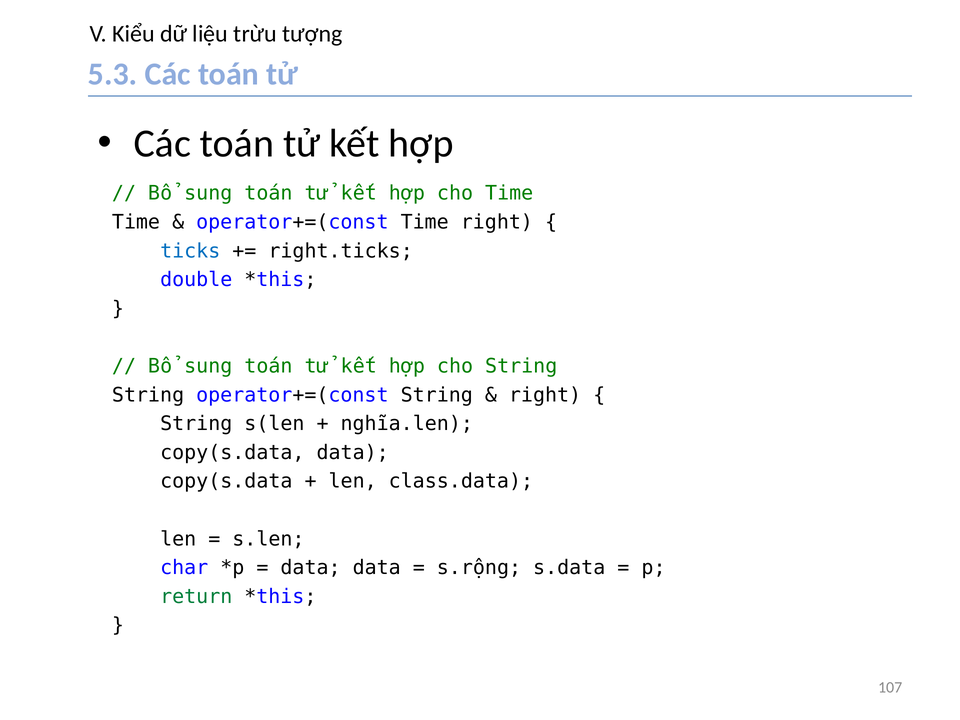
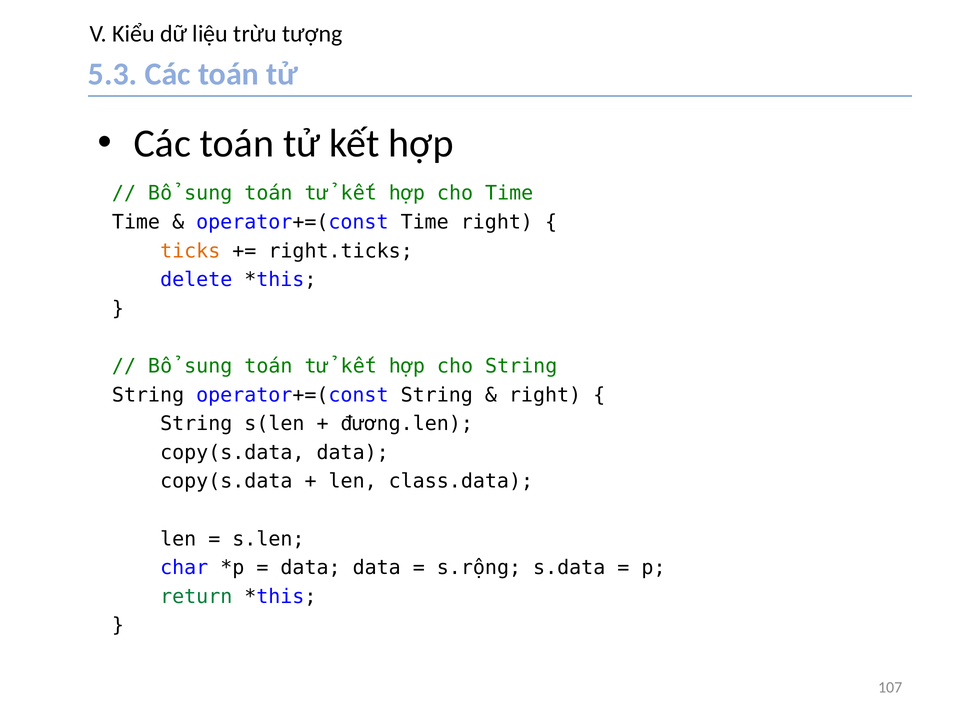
ticks colour: blue -> orange (190, 251)
double: double -> delete (196, 280)
nghĩa.len: nghĩa.len -> đương.len (407, 424)
